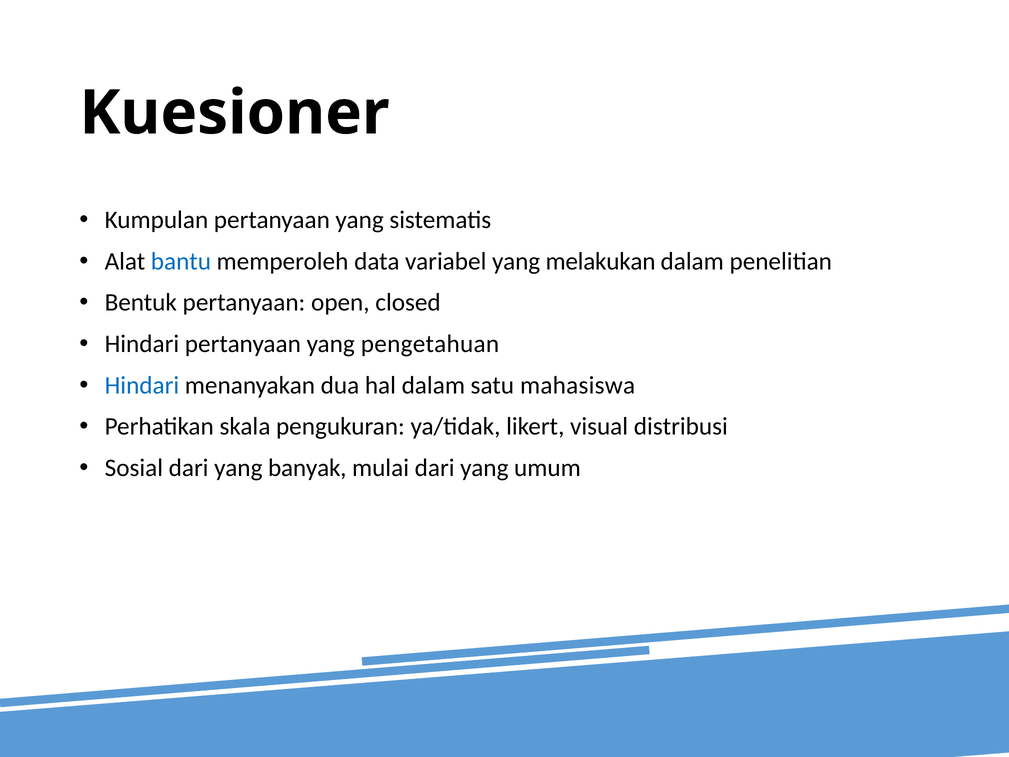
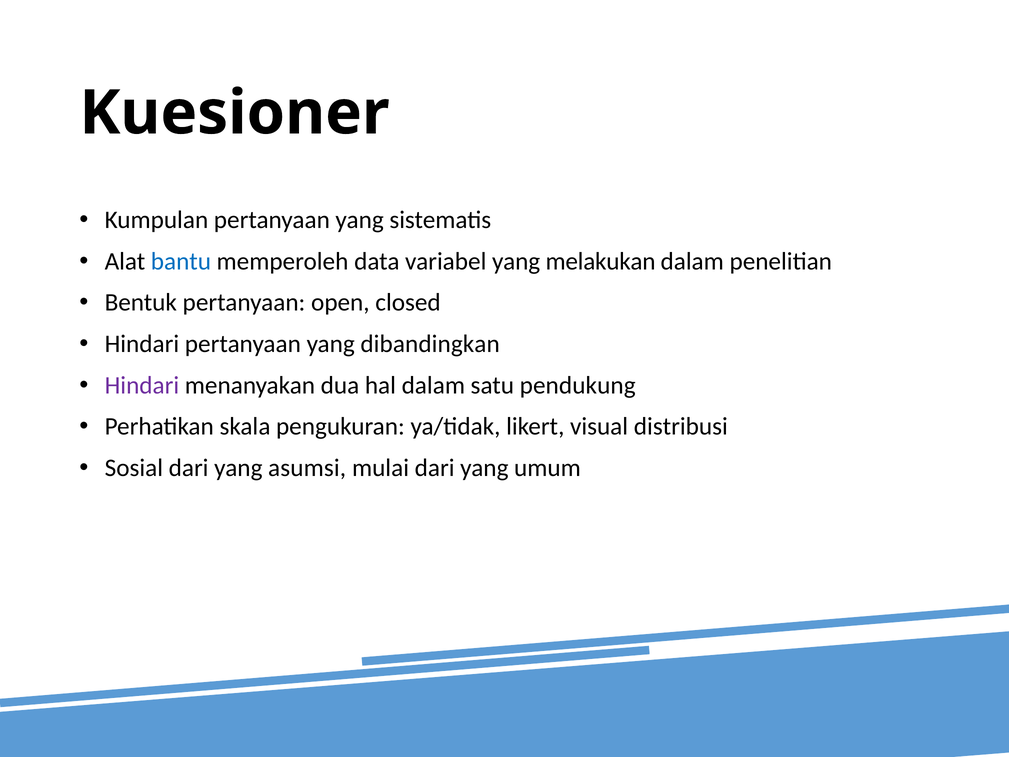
pengetahuan: pengetahuan -> dibandingkan (430, 344)
Hindari colour: blue -> purple (142, 385)
mahasiswa: mahasiswa -> pendukung (578, 385)
banyak: banyak -> asumsi (307, 468)
